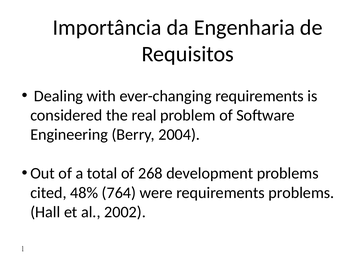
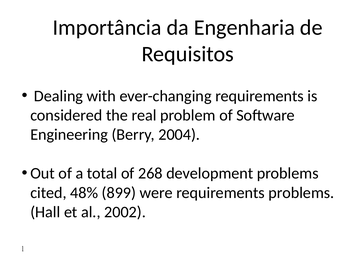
764: 764 -> 899 (119, 193)
